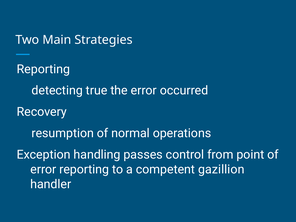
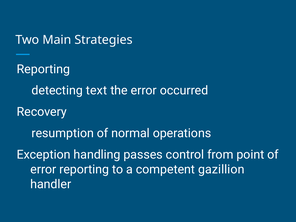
true: true -> text (97, 91)
